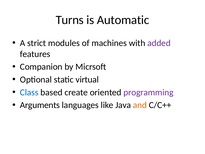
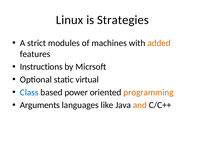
Turns: Turns -> Linux (70, 20)
Automatic: Automatic -> Strategies (123, 20)
added colour: purple -> orange (159, 43)
Companion: Companion -> Instructions (41, 67)
create: create -> power (76, 92)
programming colour: purple -> orange (149, 92)
